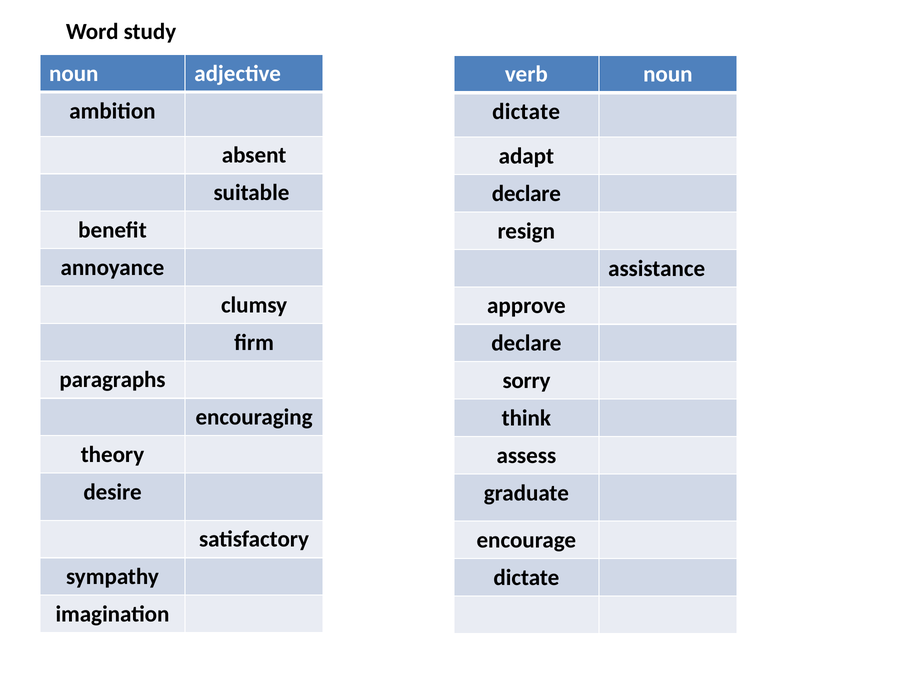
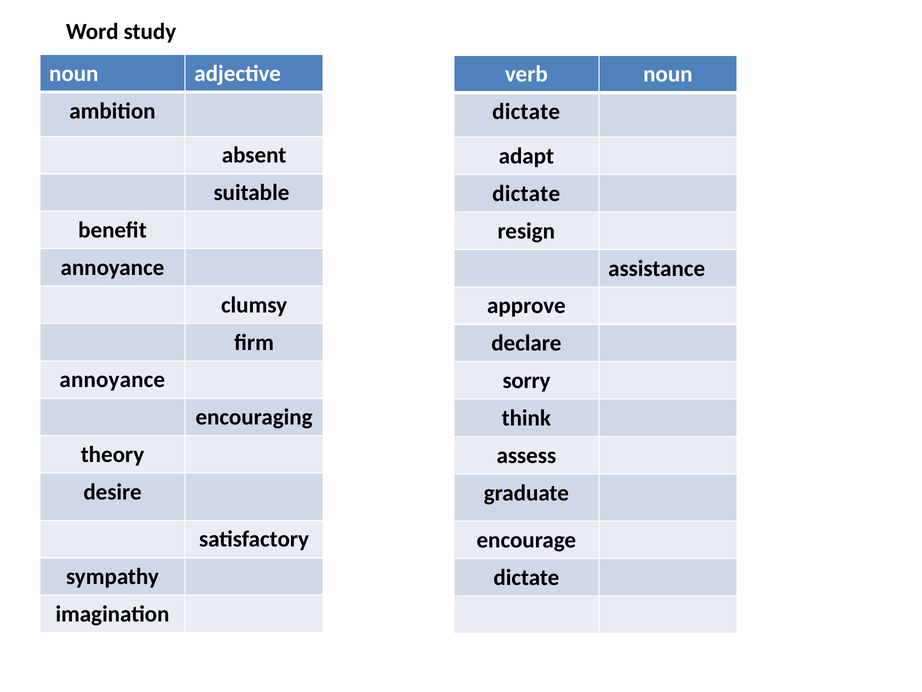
declare: declare -> dictate (526, 193)
paragraphs: paragraphs -> annoyance (112, 380)
